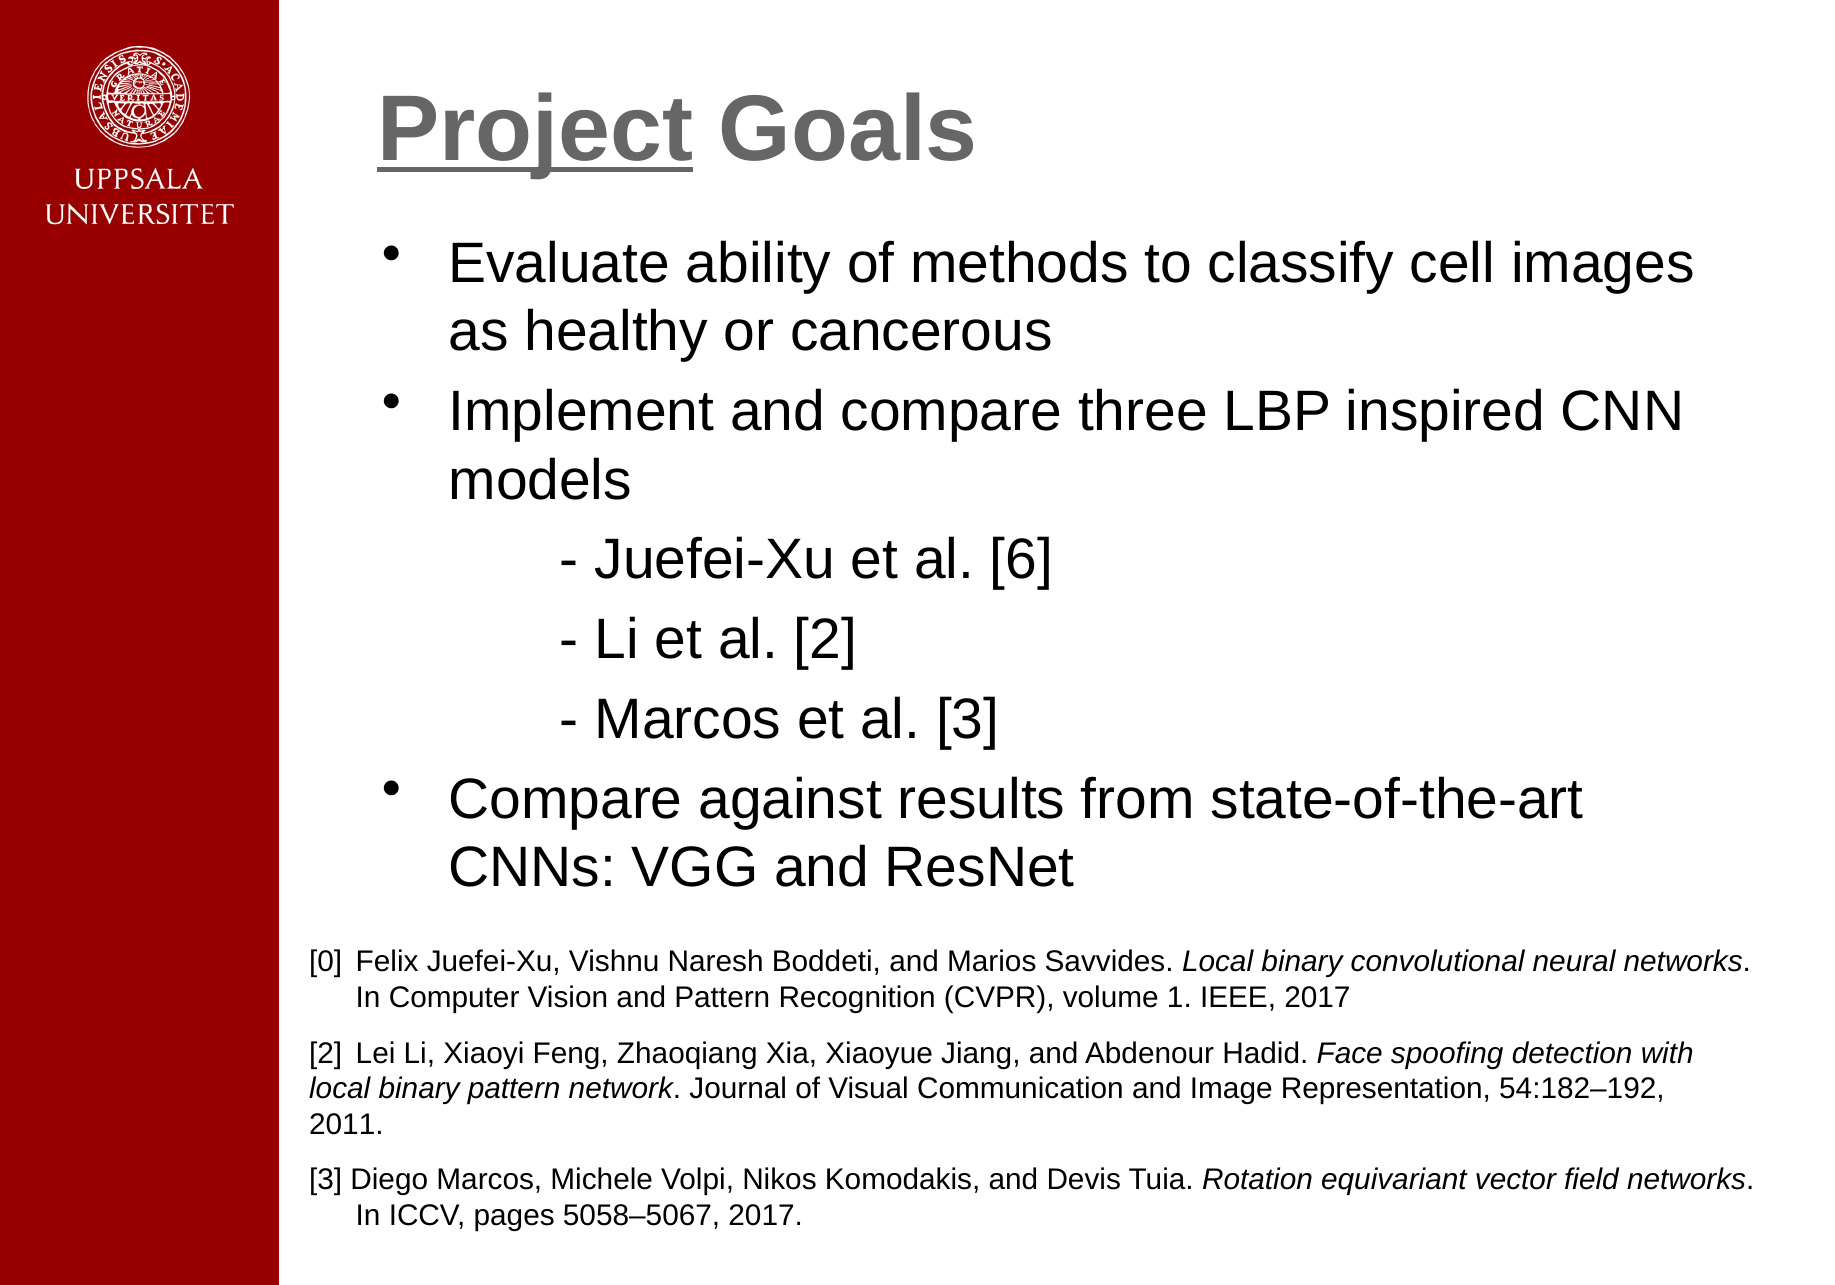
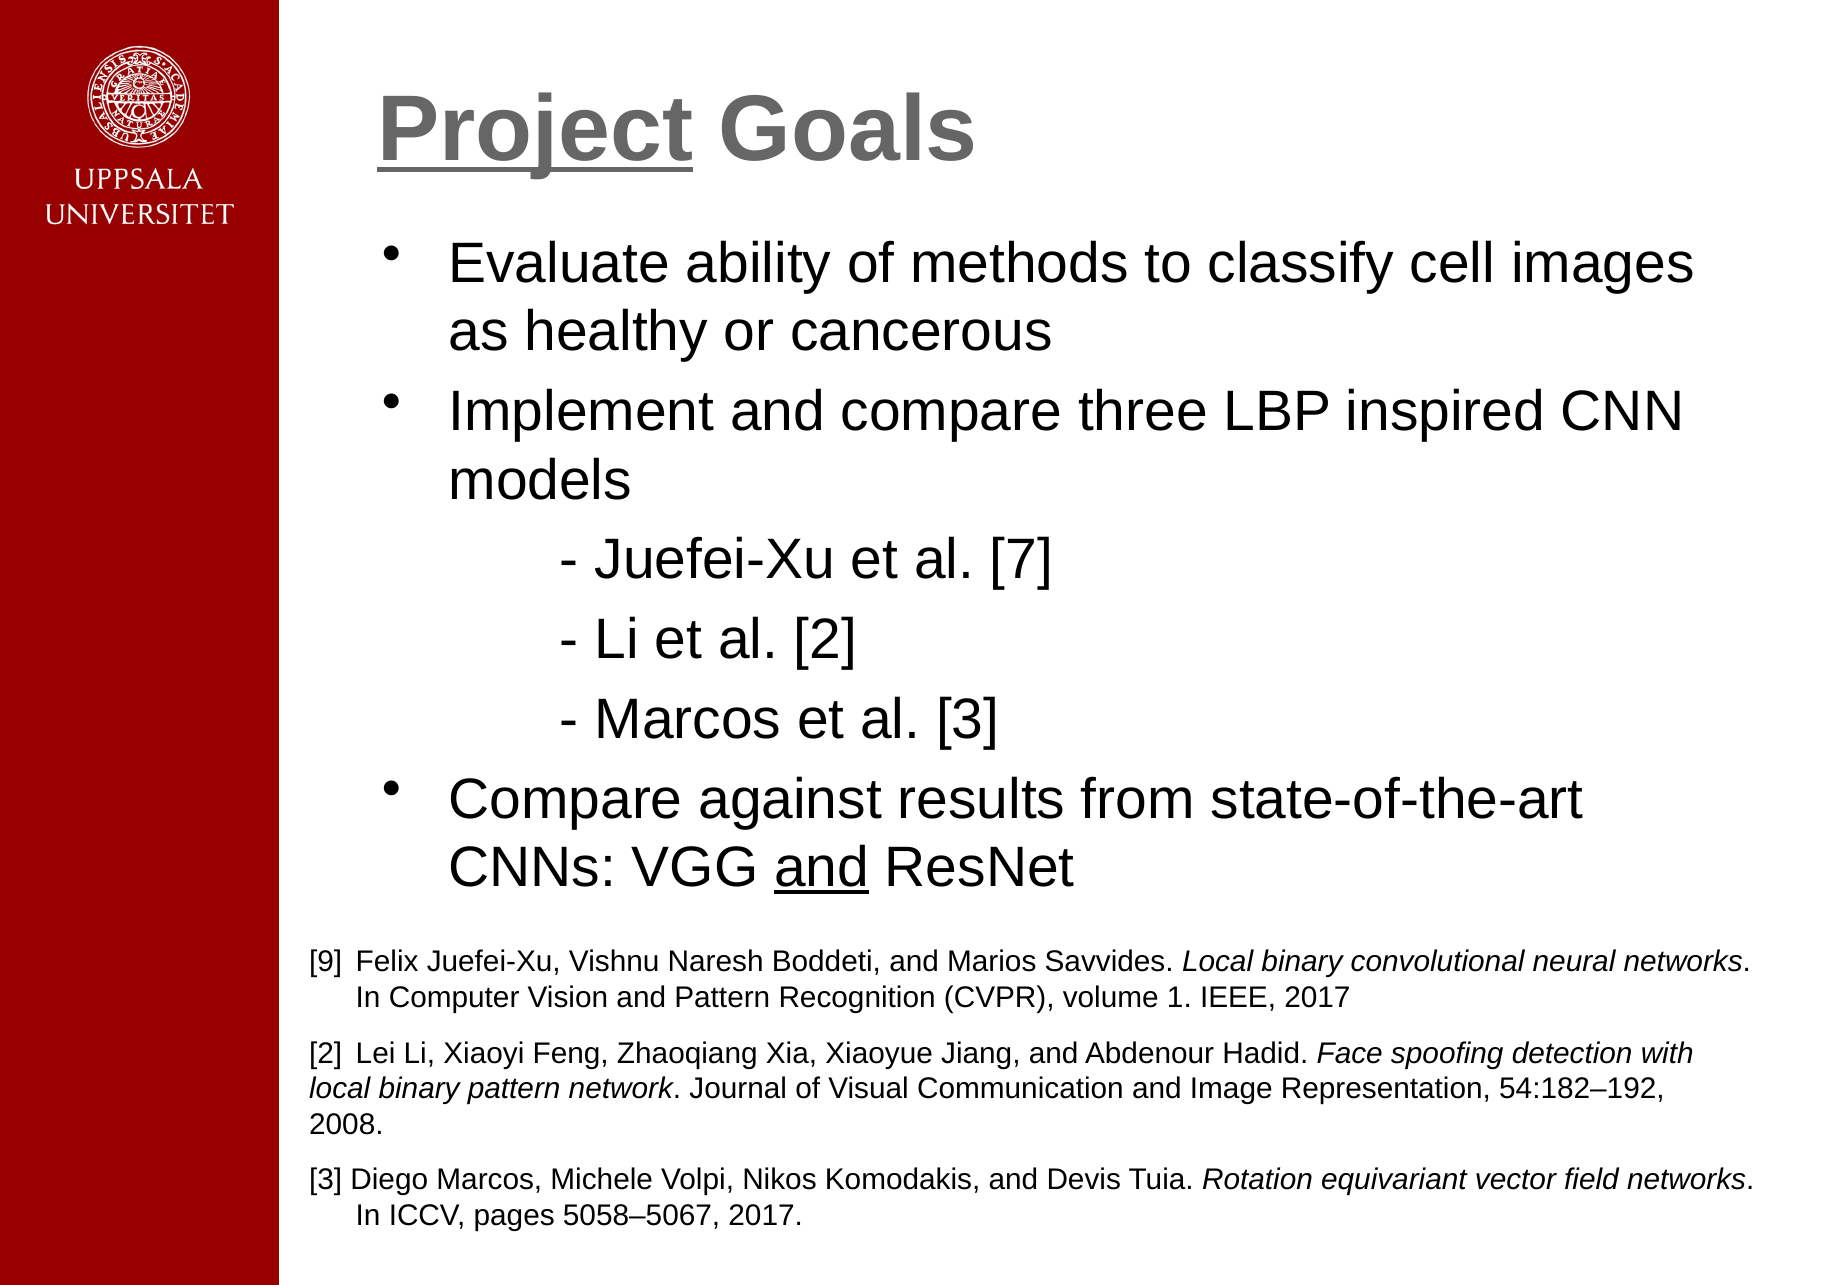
6: 6 -> 7 (1022, 560)
and underline: none -> present (822, 867)
0: 0 -> 9 (326, 962)
2011: 2011 -> 2008 (346, 1124)
